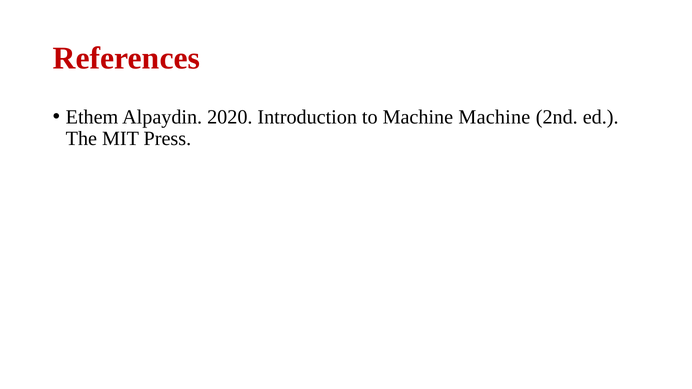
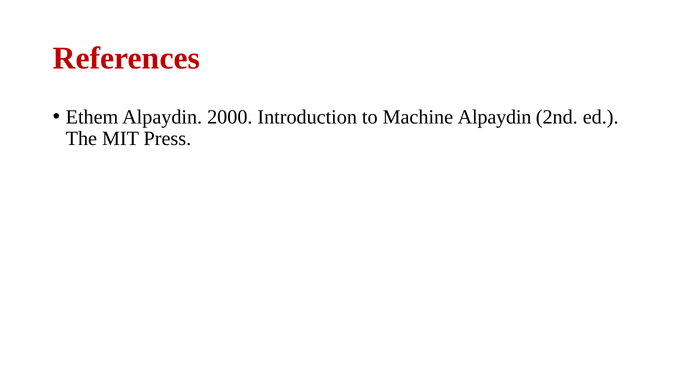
2020: 2020 -> 2000 (230, 117)
Machine Machine: Machine -> Alpaydin (495, 117)
